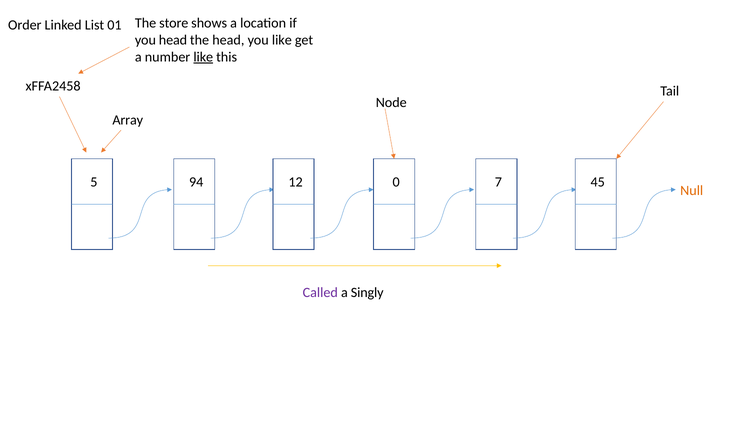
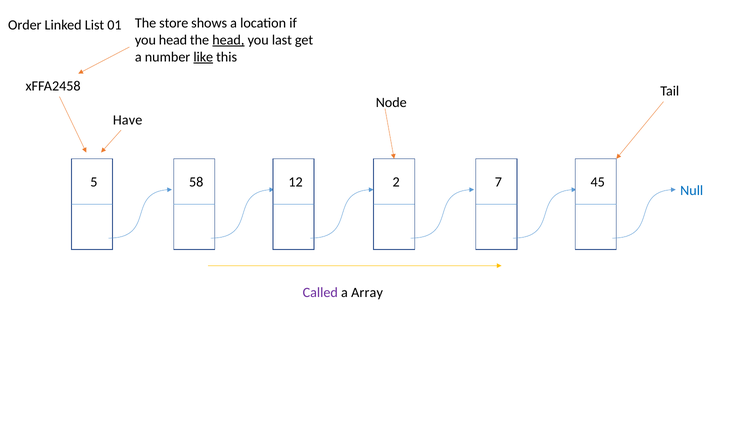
head underline: none -> present (228, 40)
you like: like -> last (282, 40)
Array: Array -> Have (128, 120)
94: 94 -> 58 (196, 182)
0: 0 -> 2 (396, 182)
Null colour: orange -> blue (692, 190)
Singly: Singly -> Array (367, 293)
